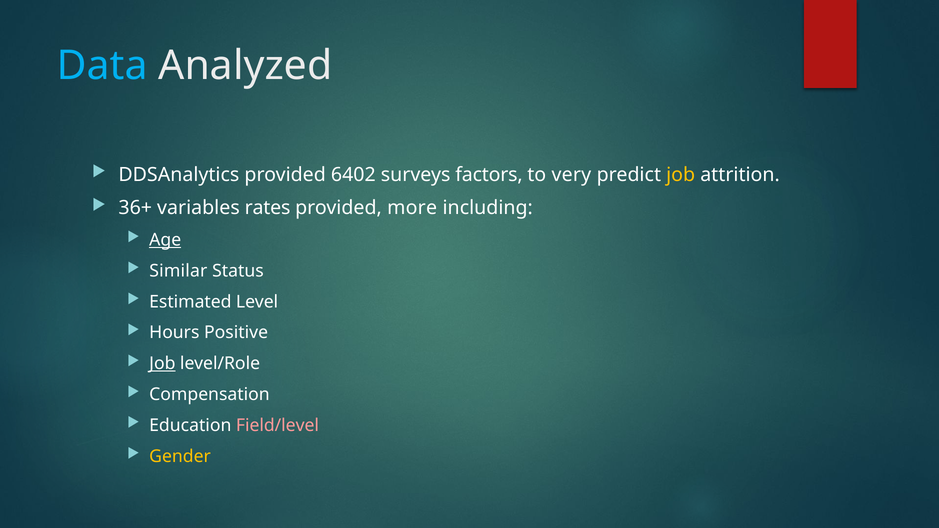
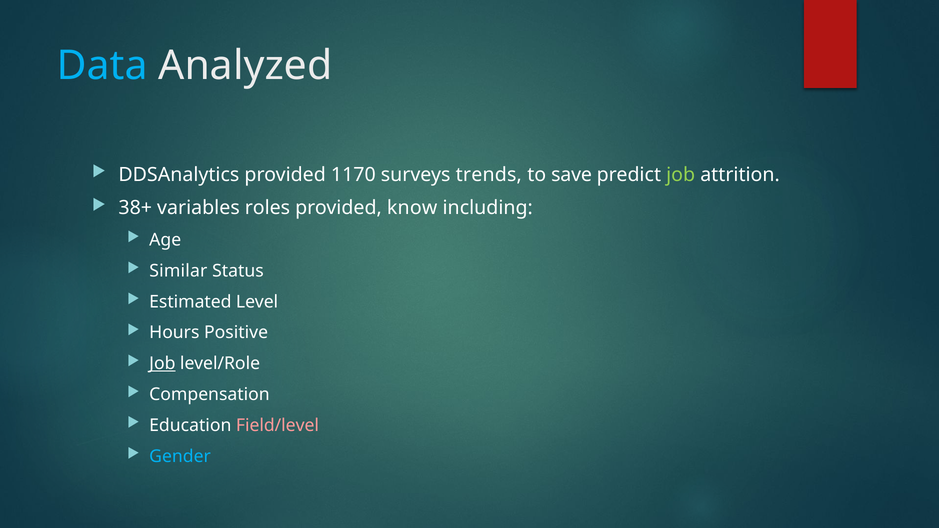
6402: 6402 -> 1170 (353, 175)
factors: factors -> trends (489, 175)
very: very -> save (572, 175)
job colour: yellow -> light green (681, 175)
36+: 36+ -> 38+ (135, 208)
rates: rates -> roles (267, 208)
more: more -> know (412, 208)
Age underline: present -> none (165, 240)
Gender colour: yellow -> light blue (180, 456)
